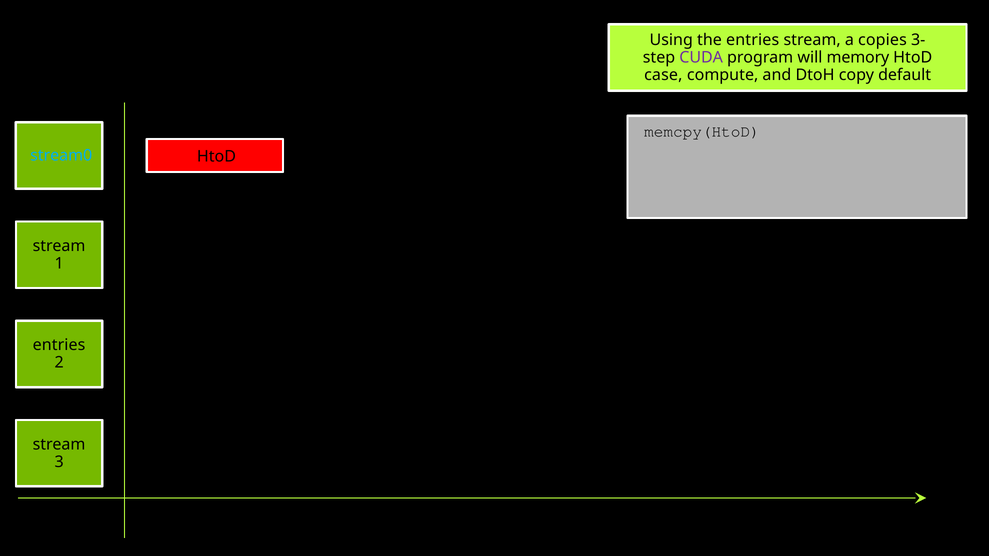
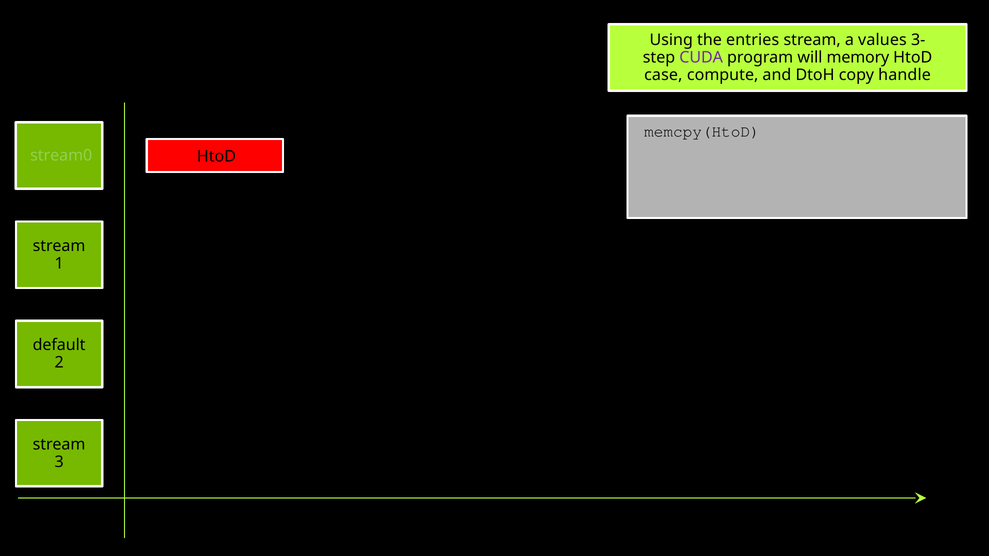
copies: copies -> values (882, 40)
default: default -> handle (905, 75)
stream0 colour: light blue -> light green (61, 156)
entries: entries -> default (59, 345)
